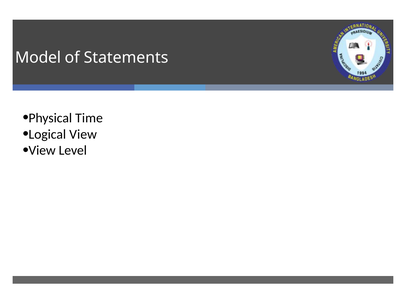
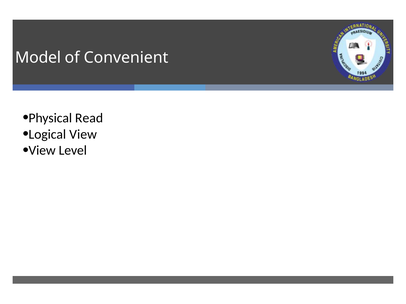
Statements: Statements -> Convenient (126, 58)
Time: Time -> Read (89, 118)
